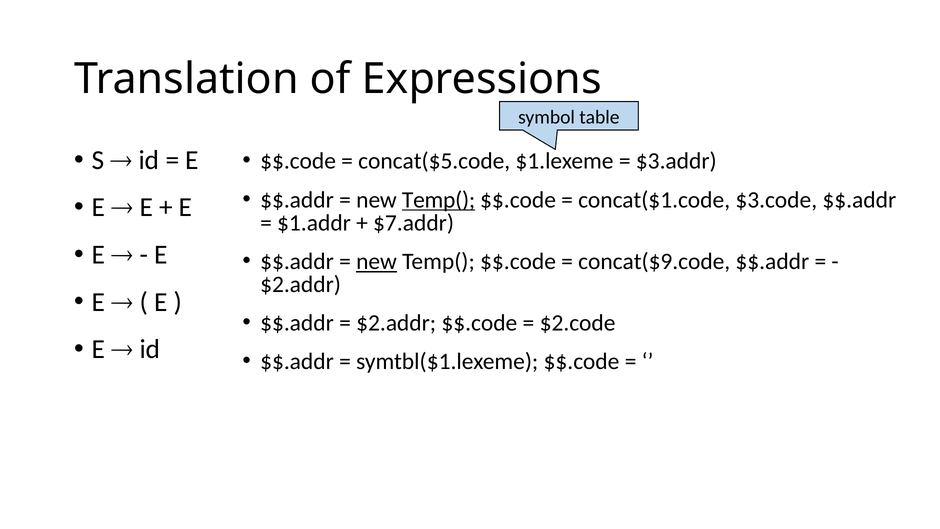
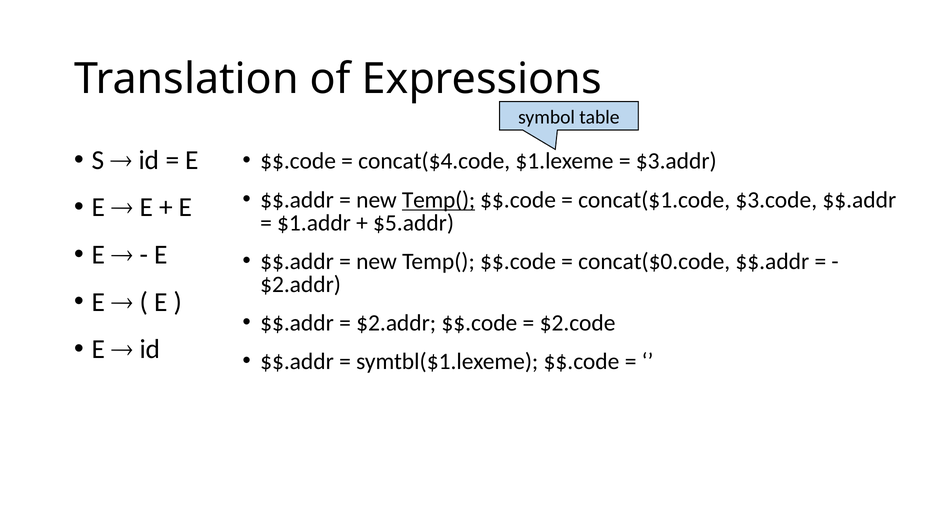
concat($5.code: concat($5.code -> concat($4.code (434, 161)
$7.addr: $7.addr -> $5.addr (414, 223)
new underline: present -> none (376, 261)
concat($9.code: concat($9.code -> concat($0.code (654, 261)
